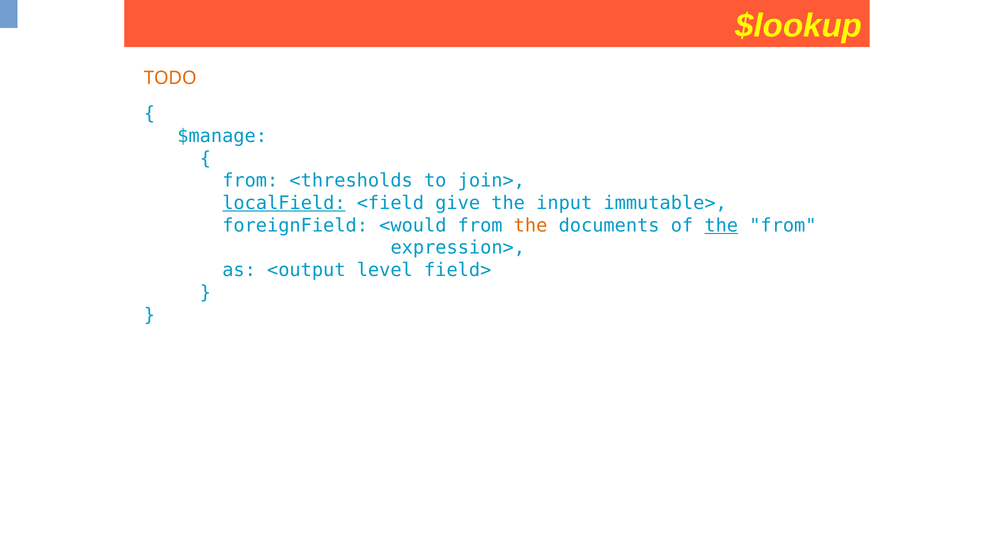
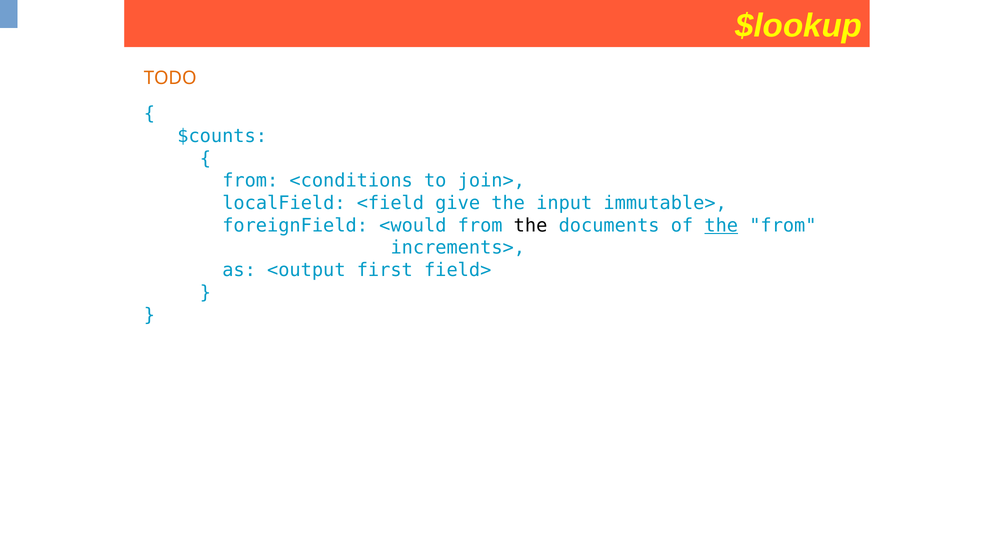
$manage: $manage -> $counts (222, 136)
<thresholds: <thresholds -> <conditions (351, 181)
localField underline: present -> none (284, 203)
the colour: orange -> black (531, 226)
expression>: expression> -> increments> (458, 248)
level: level -> first (385, 270)
